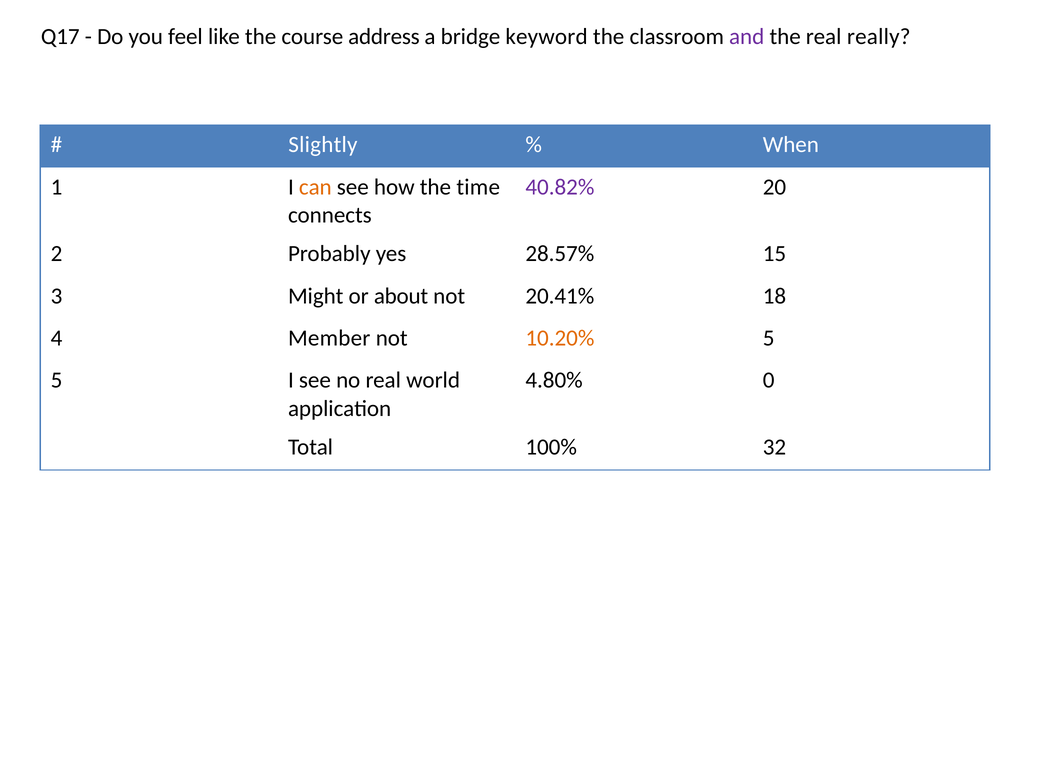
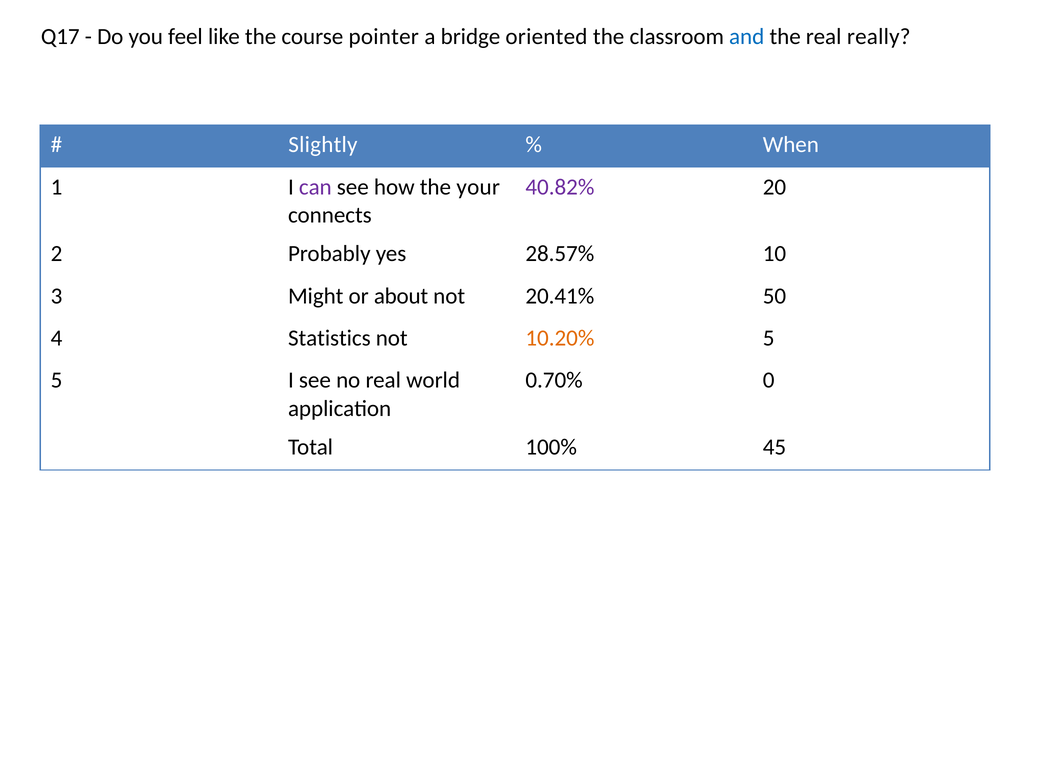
address: address -> pointer (384, 36)
keyword: keyword -> oriented (546, 36)
and colour: purple -> blue (747, 36)
can colour: orange -> purple (315, 187)
time: time -> your (478, 187)
15: 15 -> 10 (775, 254)
18: 18 -> 50 (775, 296)
Member: Member -> Statistics (329, 338)
4.80%: 4.80% -> 0.70% (554, 380)
32: 32 -> 45 (775, 447)
